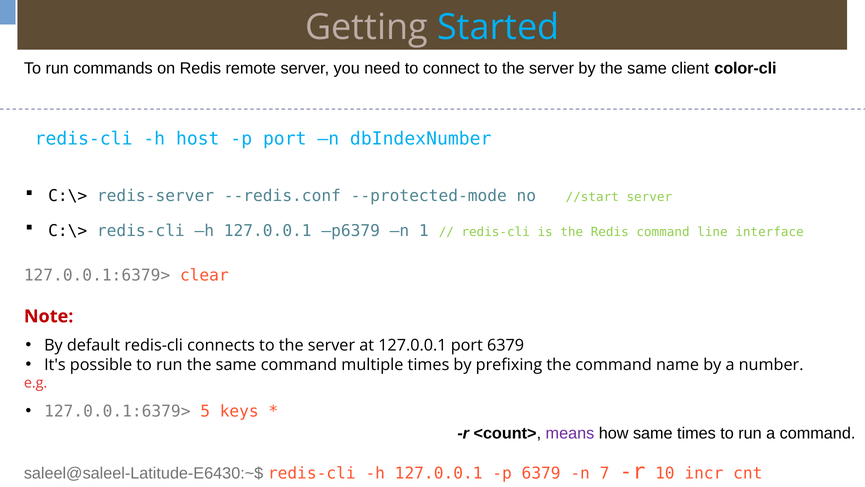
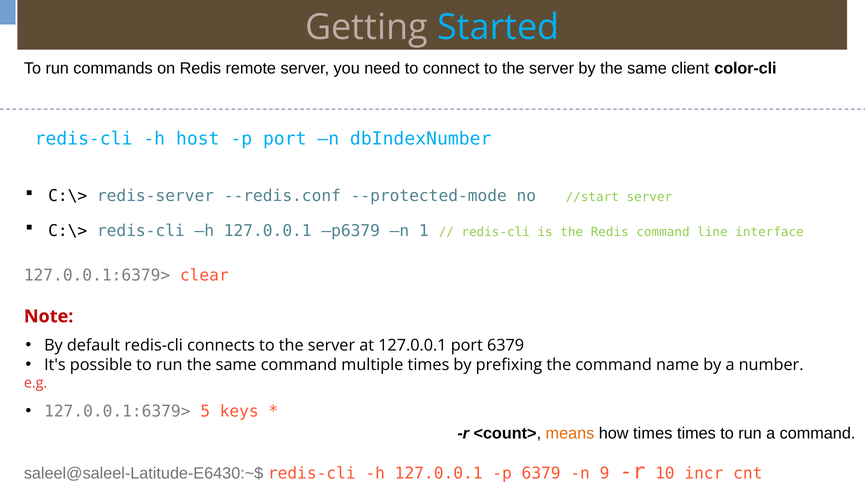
means colour: purple -> orange (570, 433)
how same: same -> times (653, 433)
7: 7 -> 9 (605, 473)
